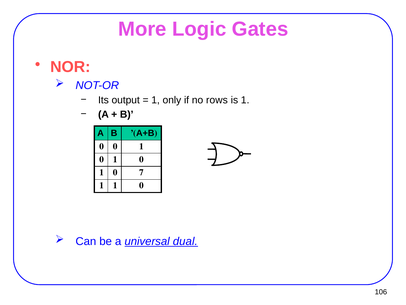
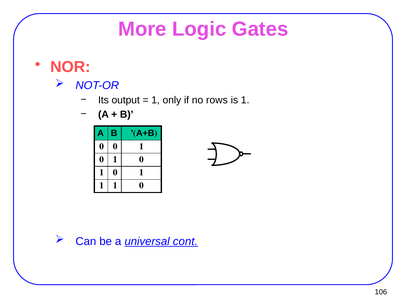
7: 7 -> 1 (141, 172)
dual: dual -> cont (185, 241)
